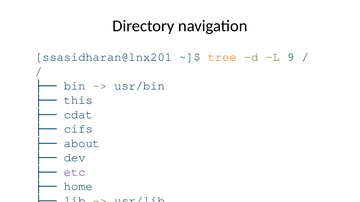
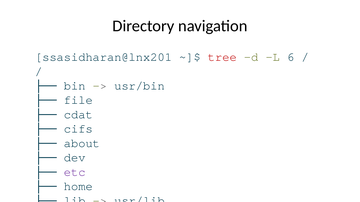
tree colour: orange -> red (222, 57)
9: 9 -> 6 (291, 57)
this: this -> file (78, 100)
